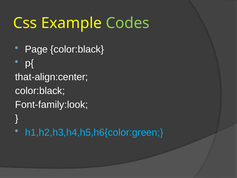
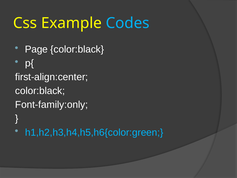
Codes colour: light green -> light blue (128, 23)
that-align:center: that-align:center -> first-align:center (52, 77)
Font-family:look: Font-family:look -> Font-family:only (52, 105)
